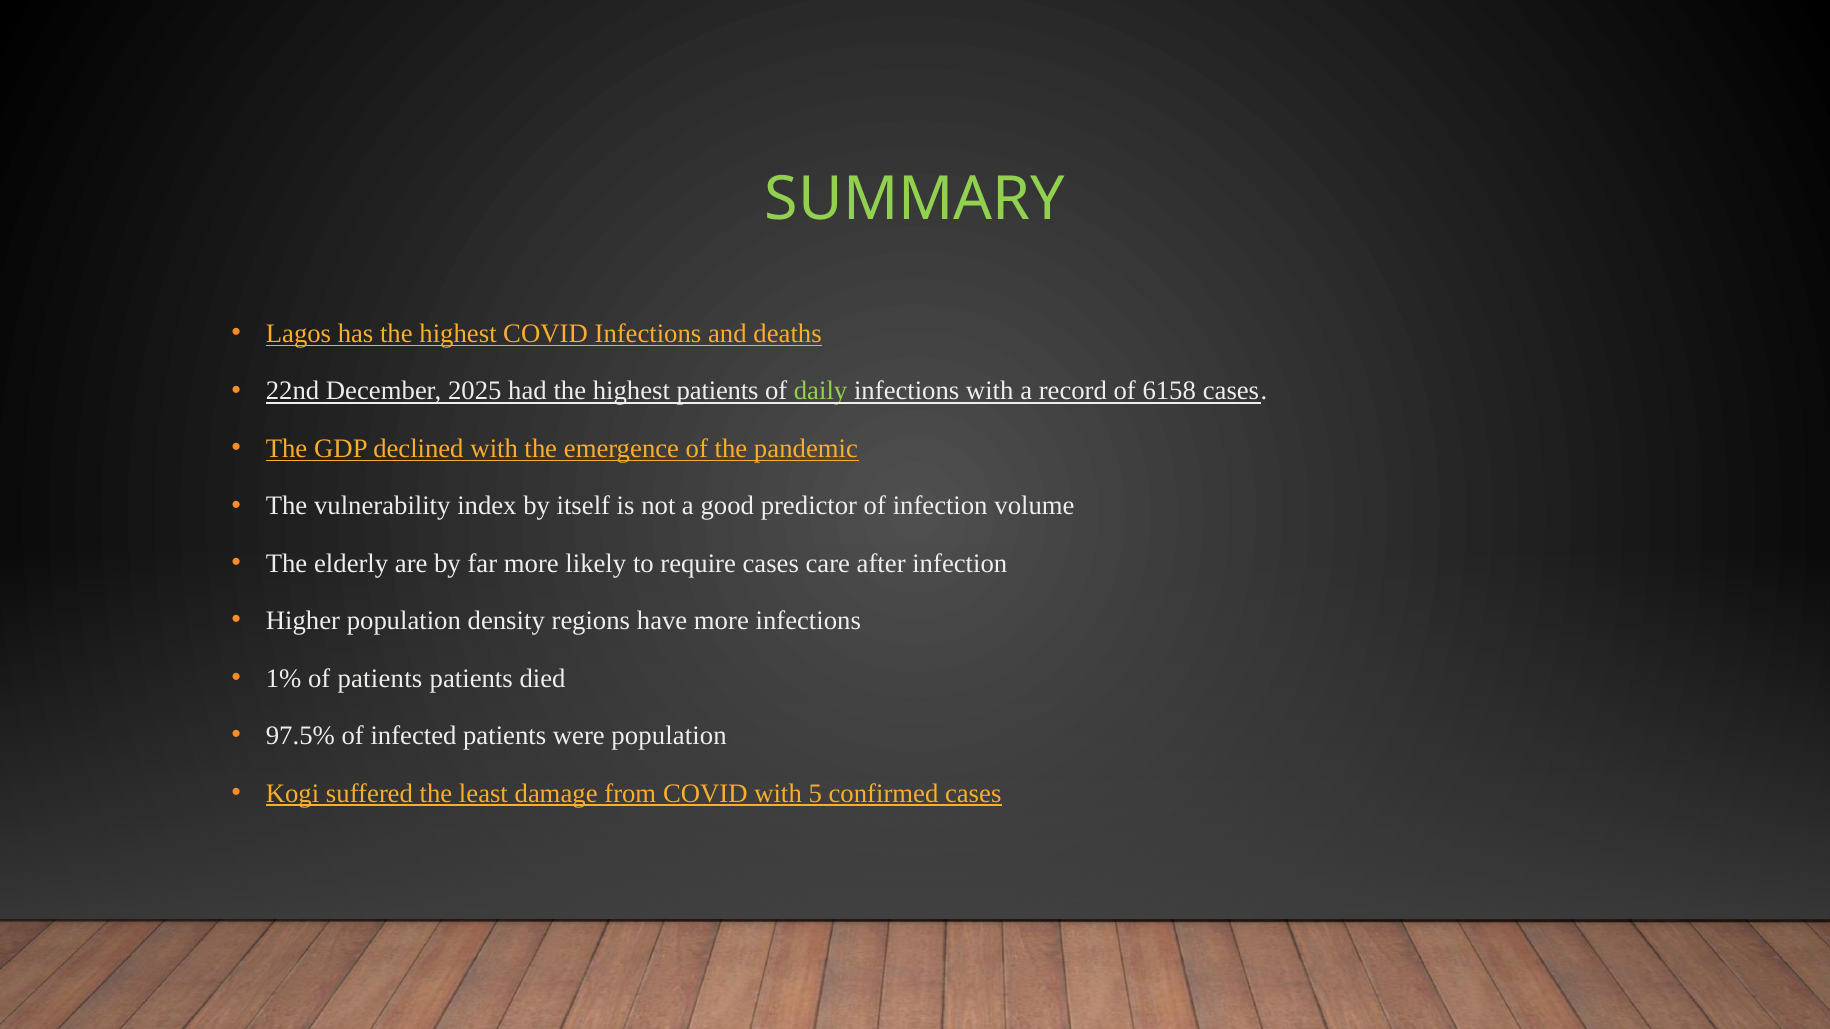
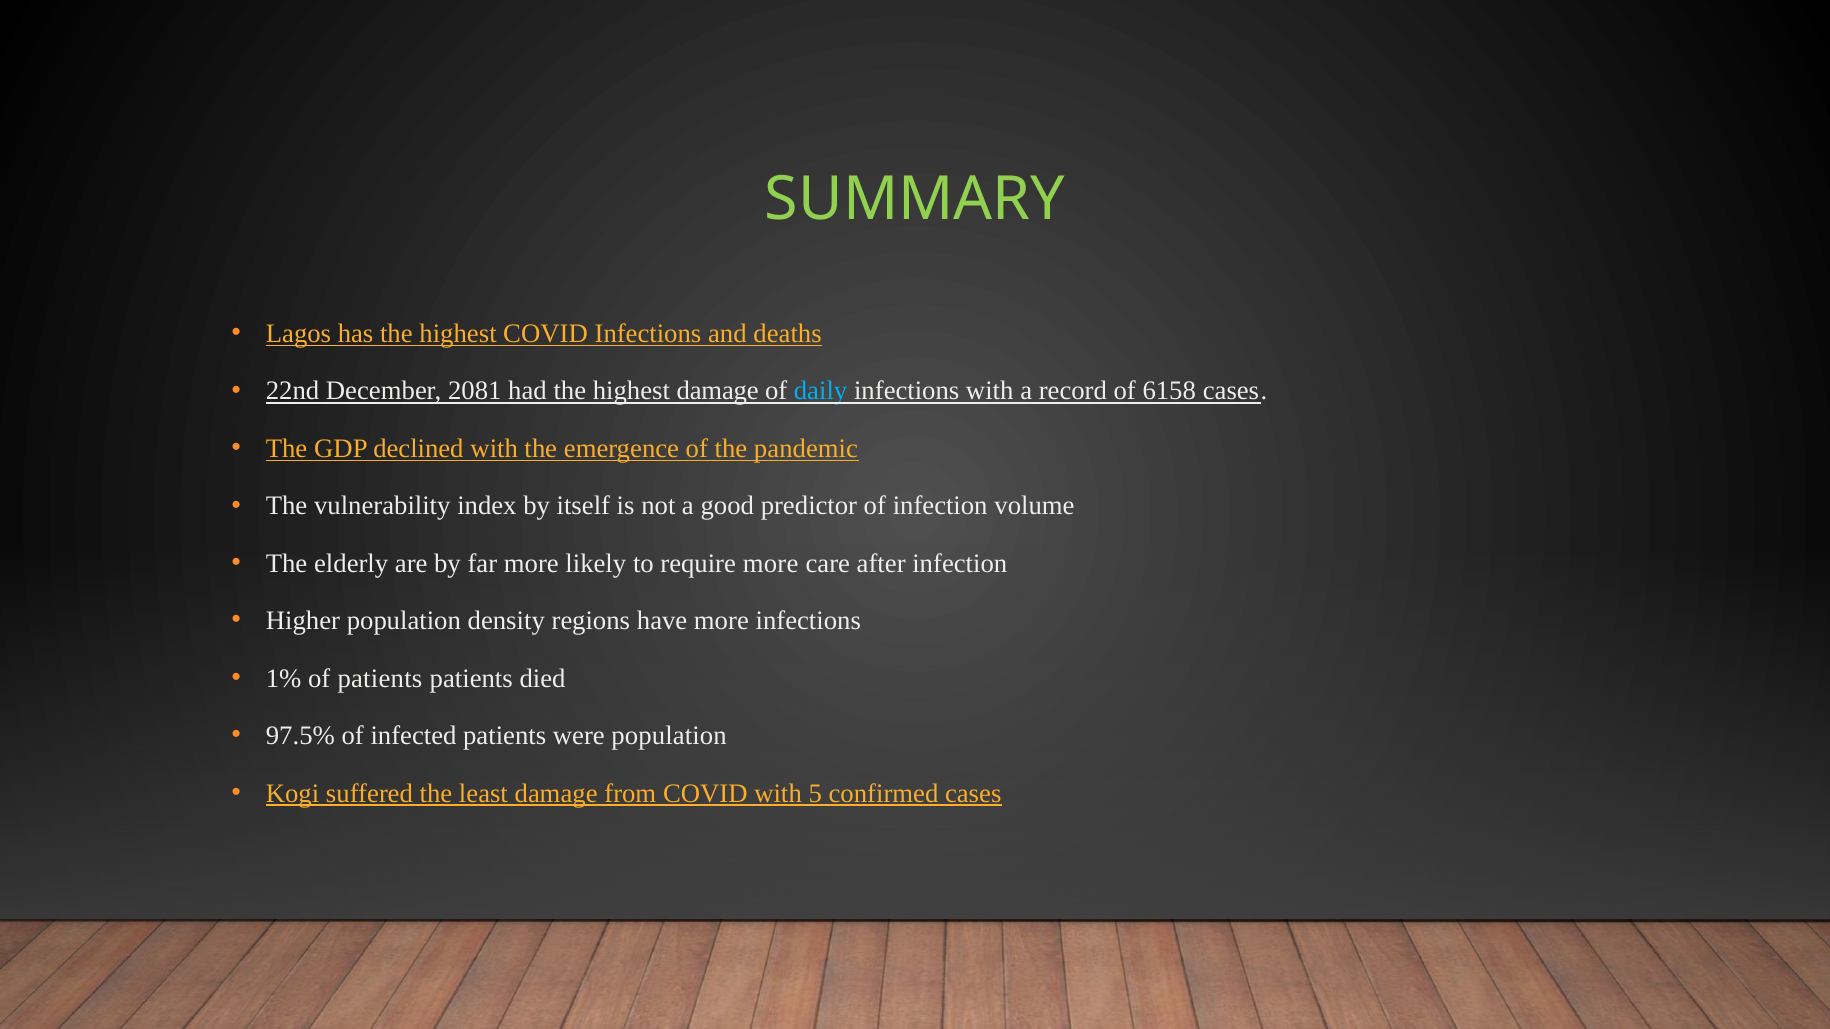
2025: 2025 -> 2081 (475, 391)
highest patients: patients -> damage (718, 391)
daily colour: light green -> light blue (821, 391)
require cases: cases -> more (771, 564)
